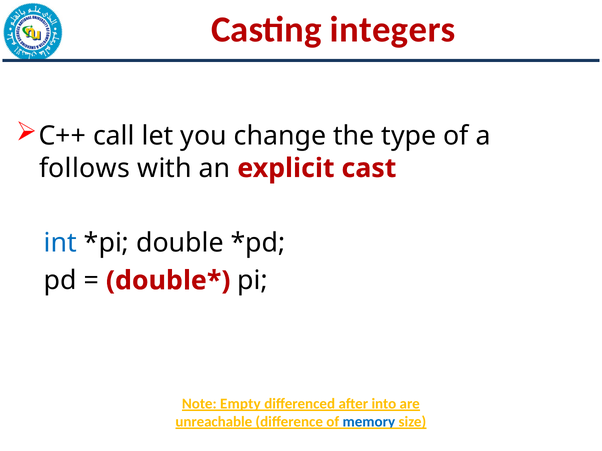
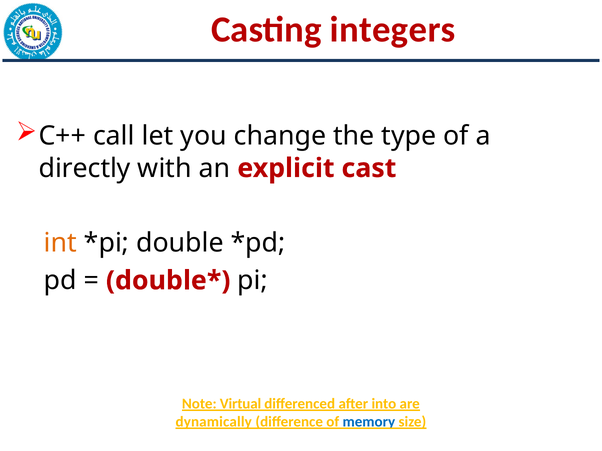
follows: follows -> directly (85, 168)
int colour: blue -> orange (60, 243)
Empty: Empty -> Virtual (241, 404)
unreachable: unreachable -> dynamically (214, 422)
